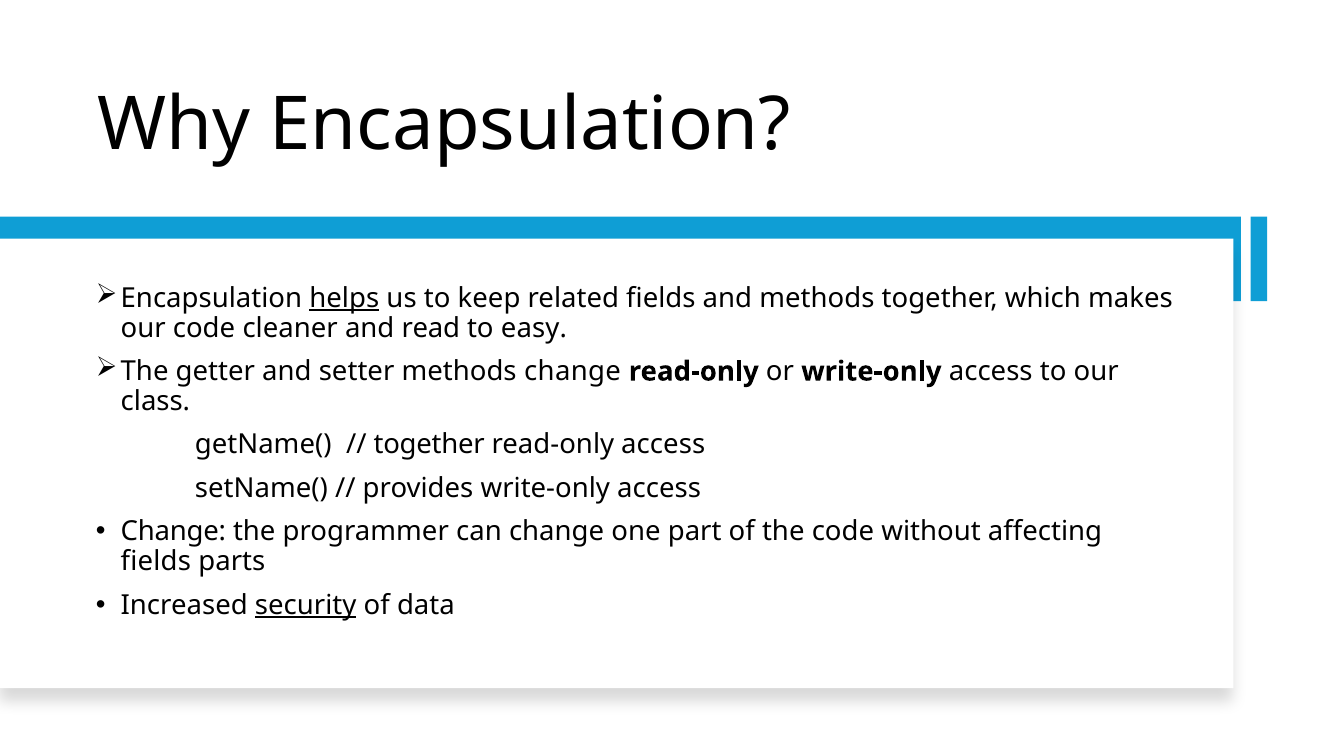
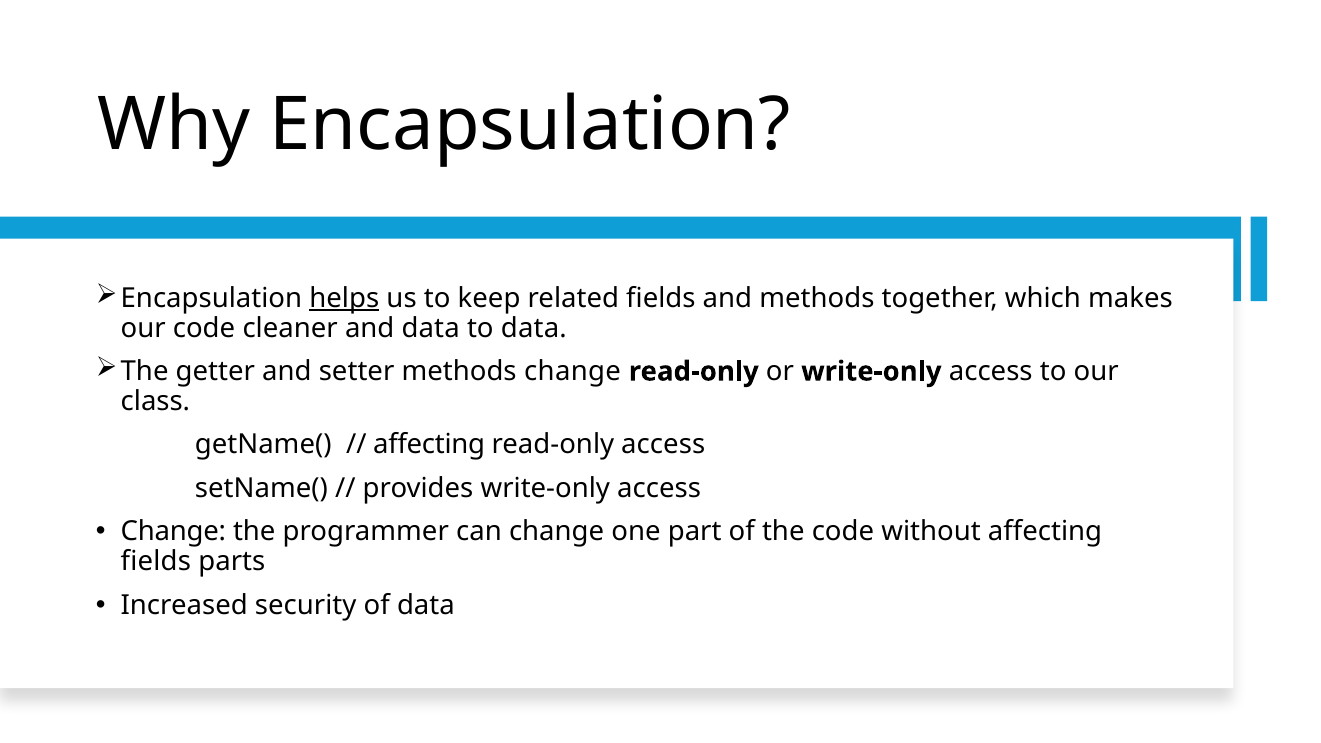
and read: read -> data (431, 328)
to easy: easy -> data (534, 328)
together: together -> affecting (429, 445)
security underline: present -> none (306, 605)
